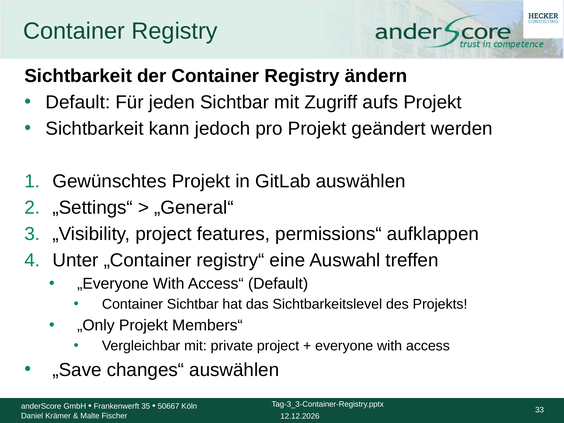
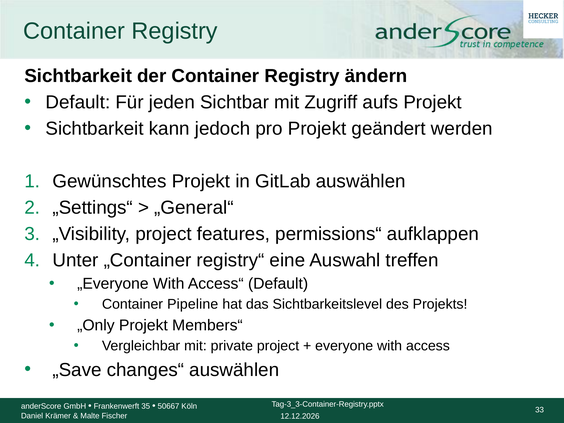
Container Sichtbar: Sichtbar -> Pipeline (193, 304)
